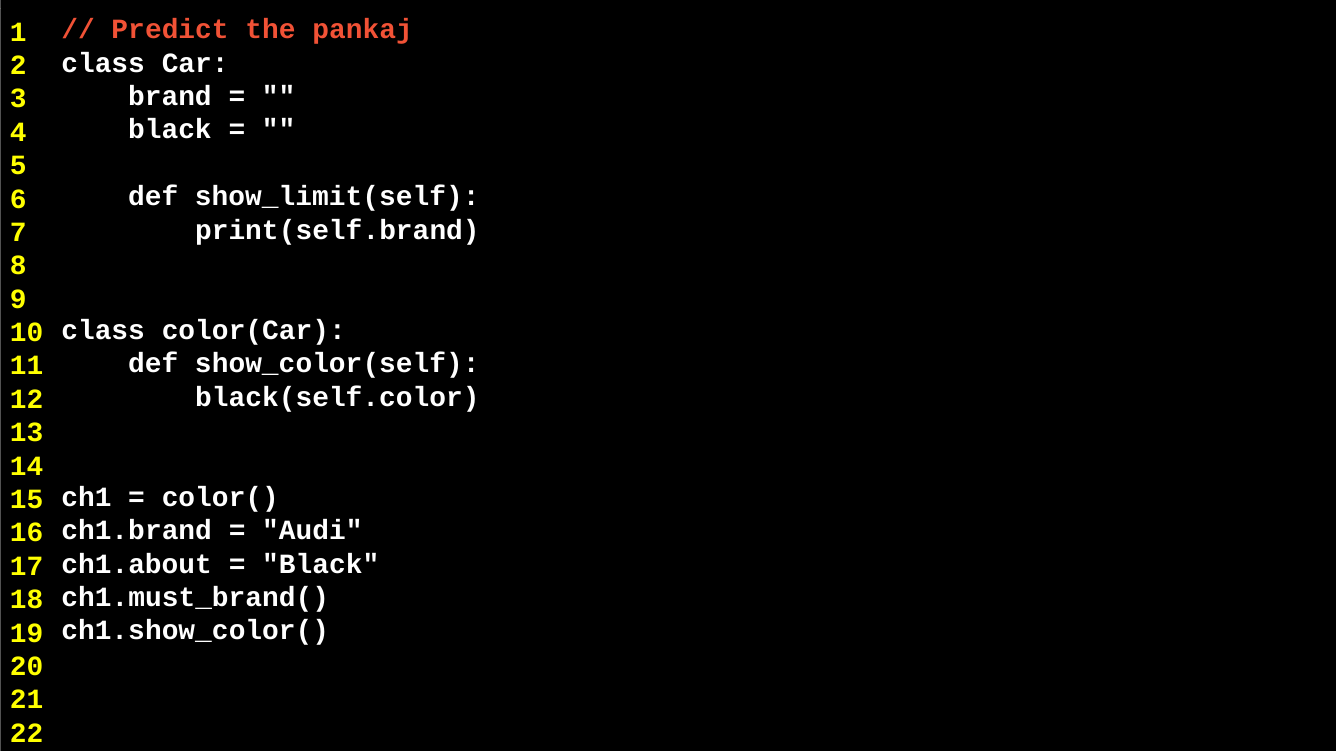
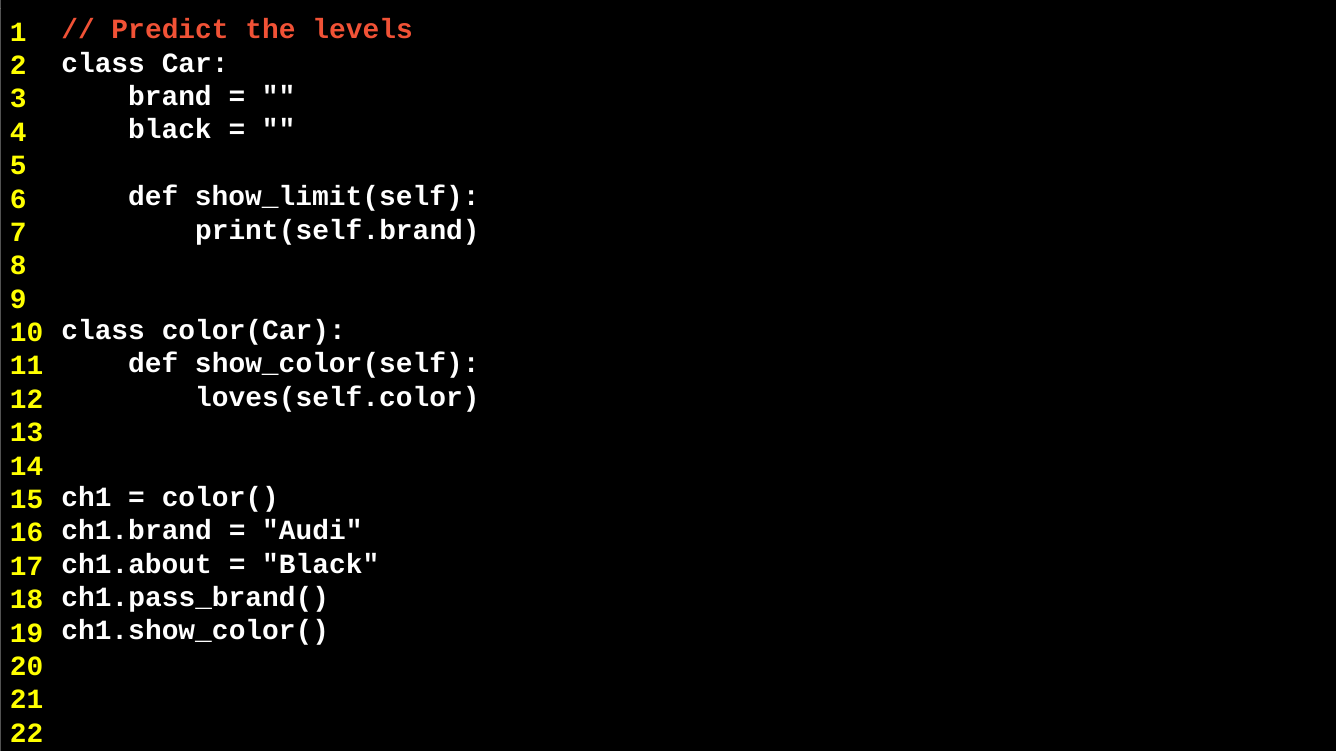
pankaj: pankaj -> levels (363, 30)
black(self.color: black(self.color -> loves(self.color (337, 397)
ch1.must_brand(: ch1.must_brand( -> ch1.pass_brand( (195, 598)
